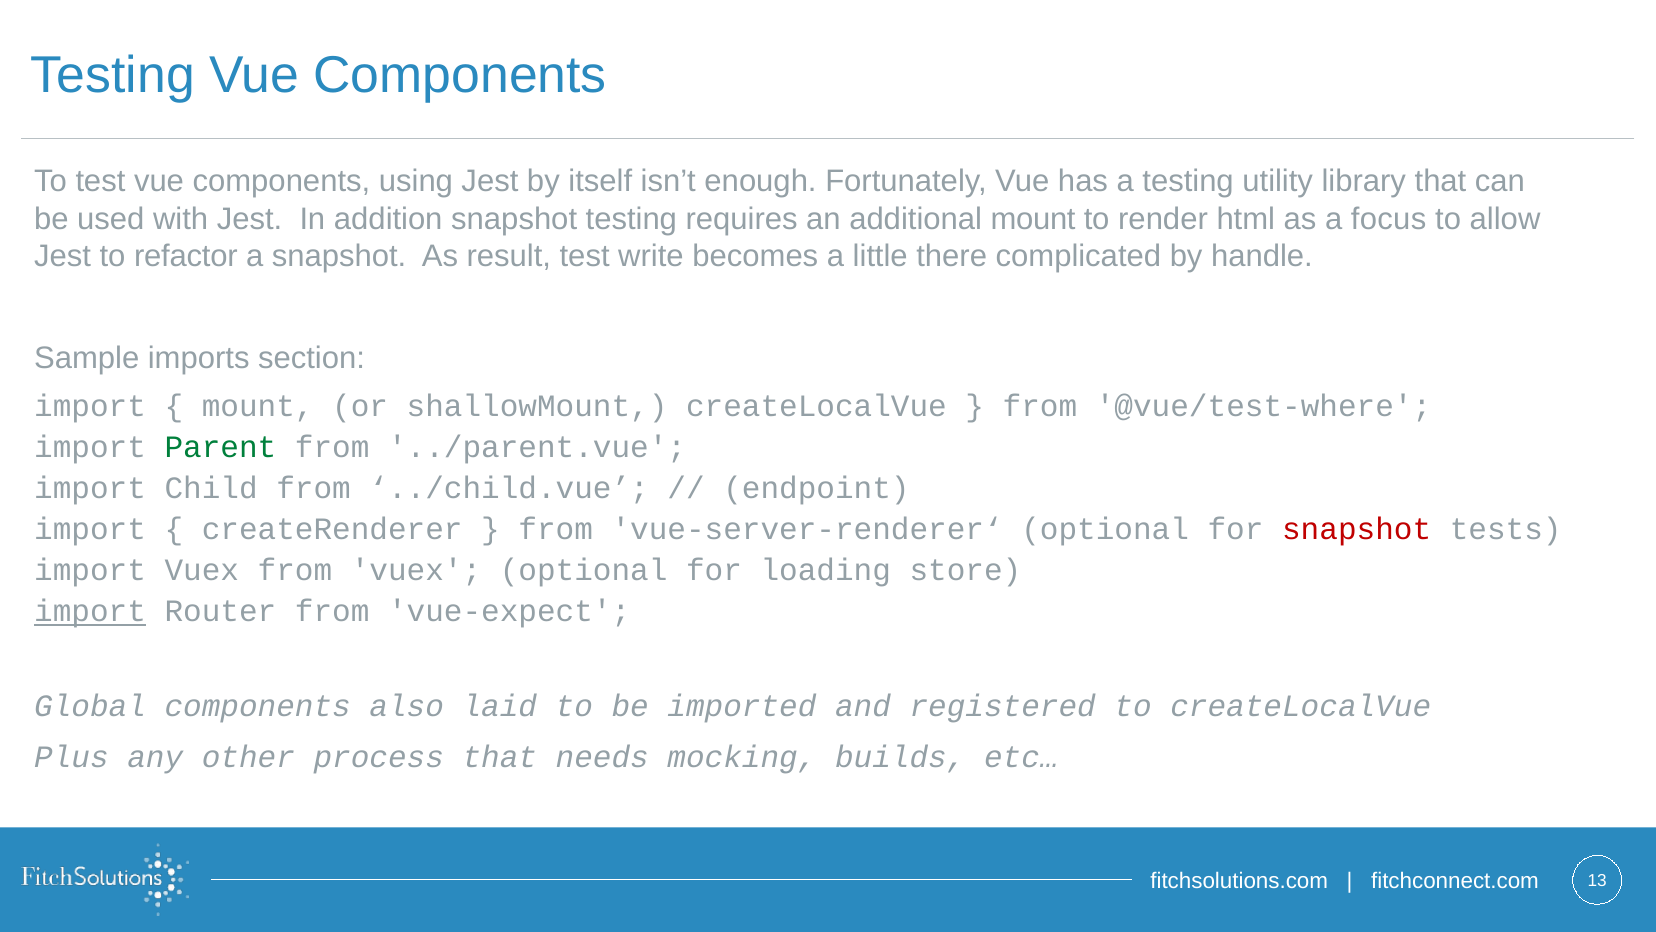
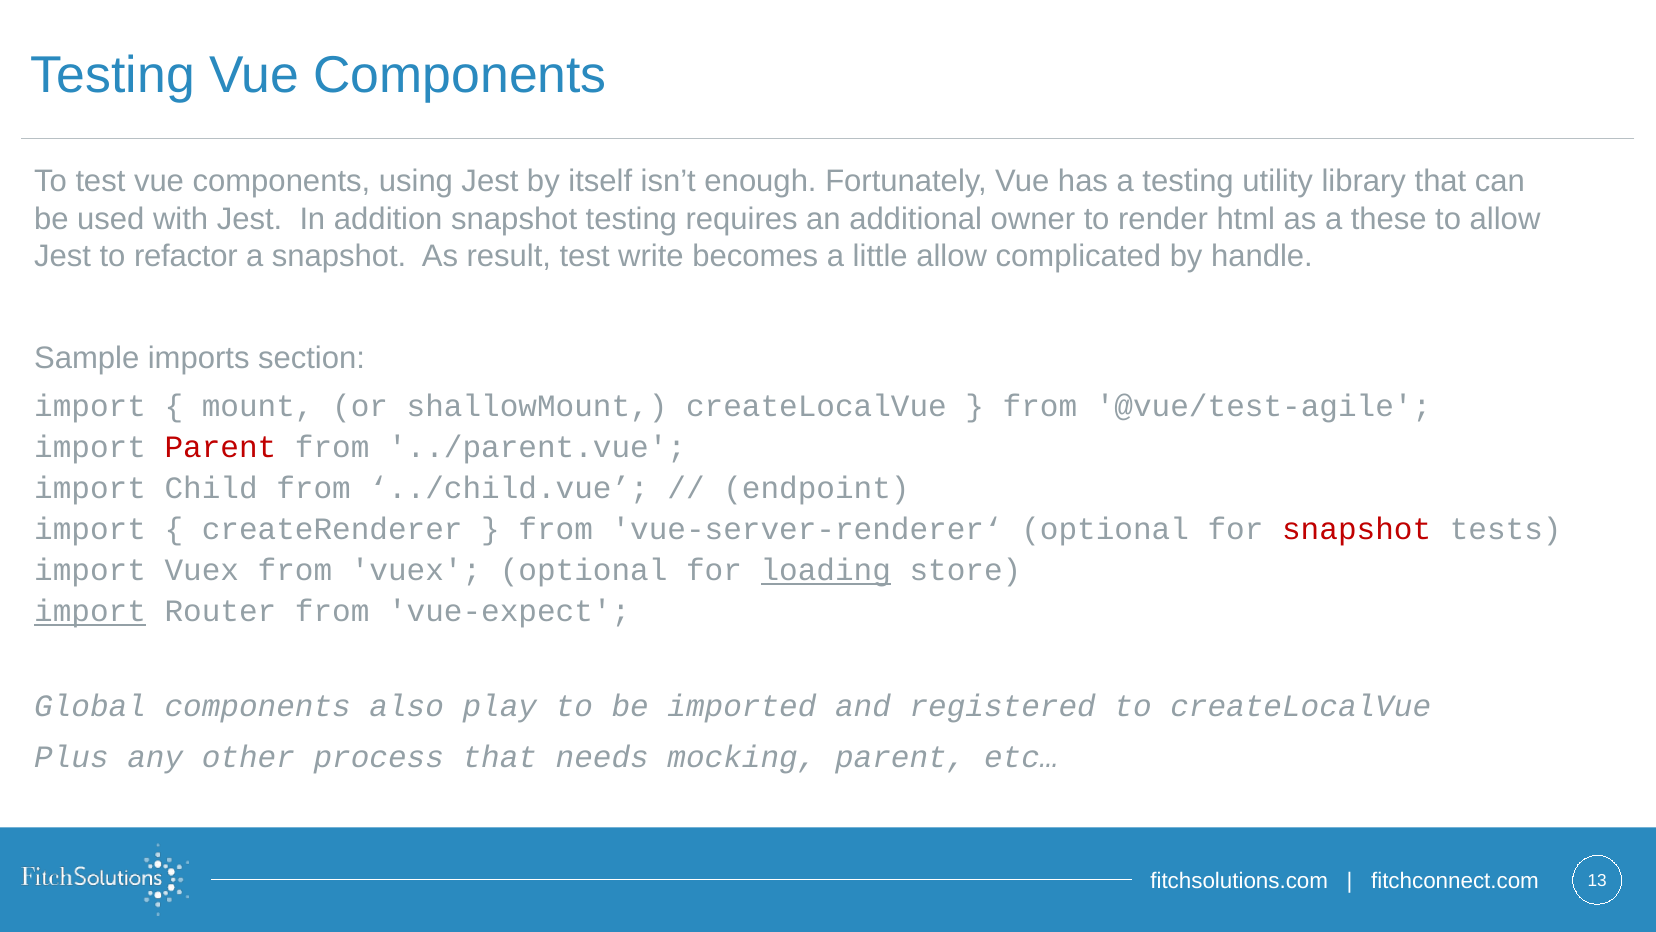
additional mount: mount -> owner (1033, 219)
focus: focus -> these (1389, 219)
little there: there -> allow (952, 256)
@vue/test-where: @vue/test-where -> @vue/test-agile (1264, 406)
Parent colour: green -> red (220, 447)
loading underline: none -> present (826, 570)
laid: laid -> play (500, 706)
mocking builds: builds -> parent (900, 757)
